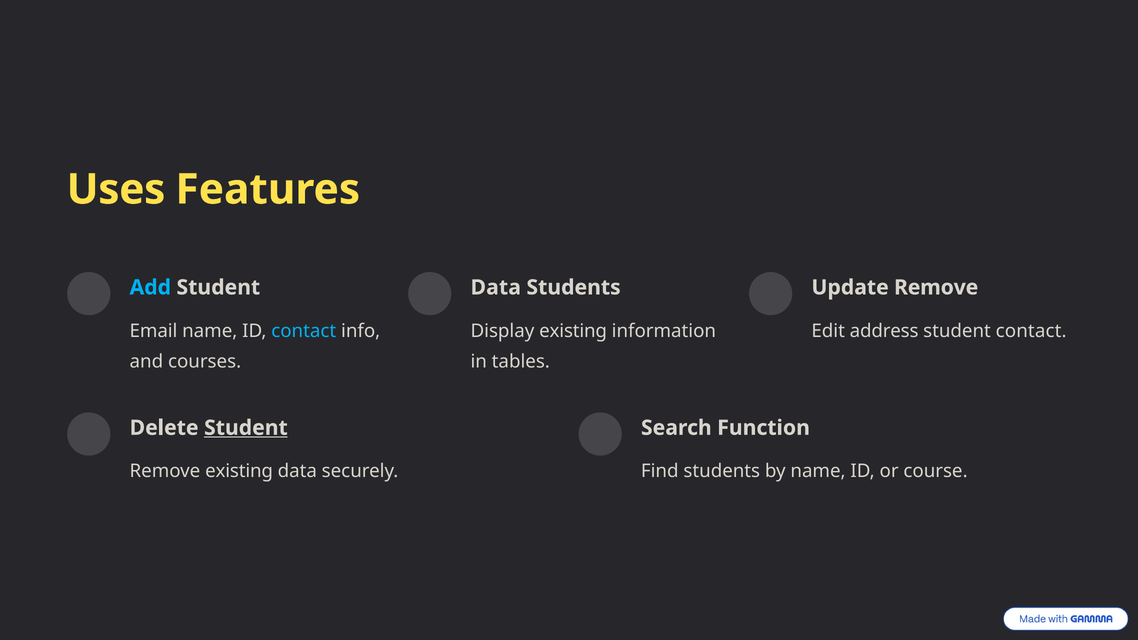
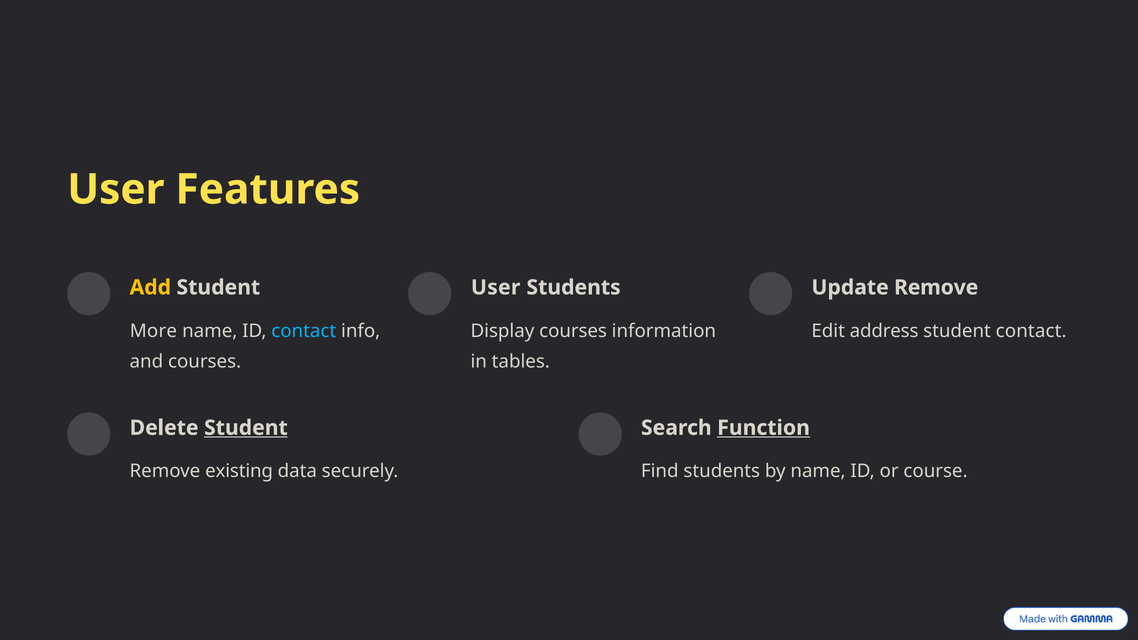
Uses: Uses -> User (116, 190)
Add colour: light blue -> yellow (150, 287)
Data: Data -> User (496, 287)
Email: Email -> More (153, 331)
Display existing: existing -> courses (573, 331)
Function underline: none -> present (764, 428)
